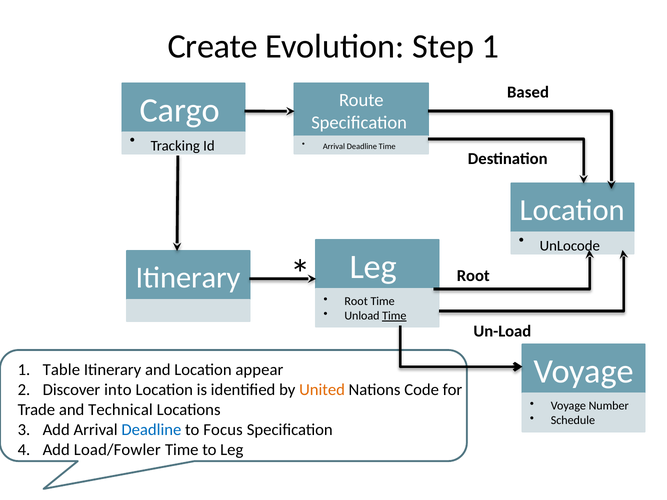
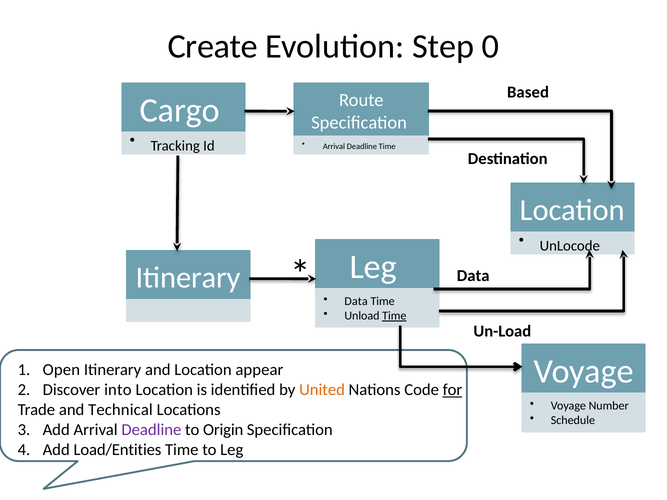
Step 1: 1 -> 0 (490, 46)
Root: Root -> Data (473, 276)
Root: Root -> Data (356, 302)
Table: Table -> Open (61, 370)
for underline: none -> present (452, 390)
Deadline colour: blue -> purple (151, 430)
Focus: Focus -> Origin (223, 430)
Load/Fowler: Load/Fowler -> Load/Entities (117, 450)
